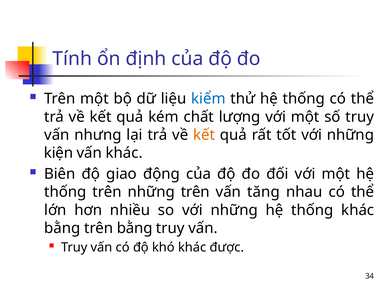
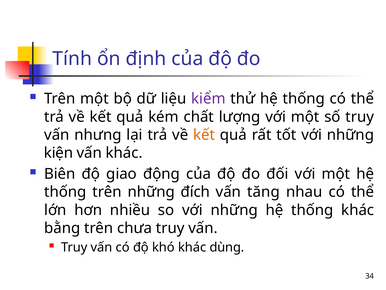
kiểm colour: blue -> purple (208, 99)
những trên: trên -> đích (195, 192)
trên bằng: bằng -> chưa (135, 228)
được: được -> dùng (227, 247)
